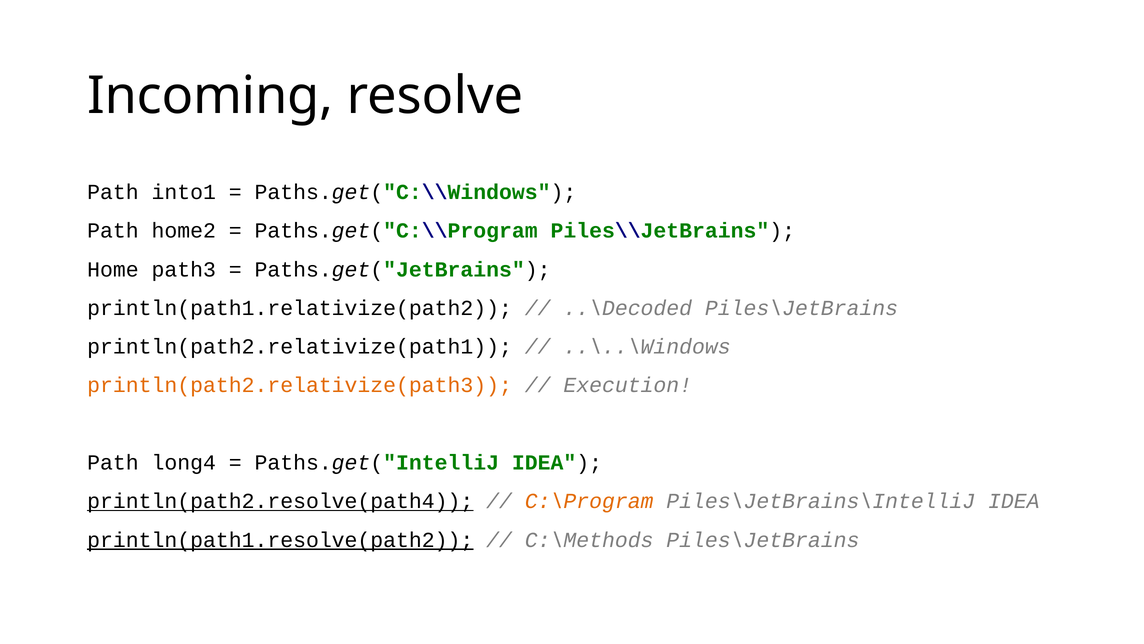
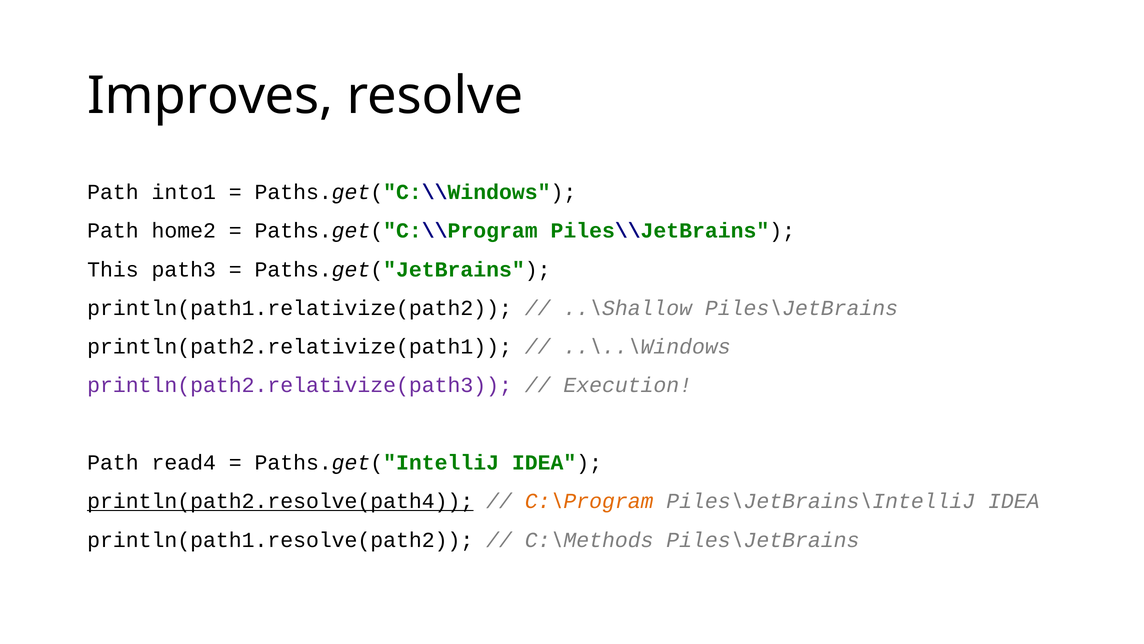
Incoming: Incoming -> Improves (210, 96)
Home: Home -> This (113, 269)
..\Decoded: ..\Decoded -> ..\Shallow (628, 308)
println(path2.relativize(path3 colour: orange -> purple (300, 385)
long4: long4 -> read4 (184, 462)
println(path1.resolve(path2 underline: present -> none (280, 540)
